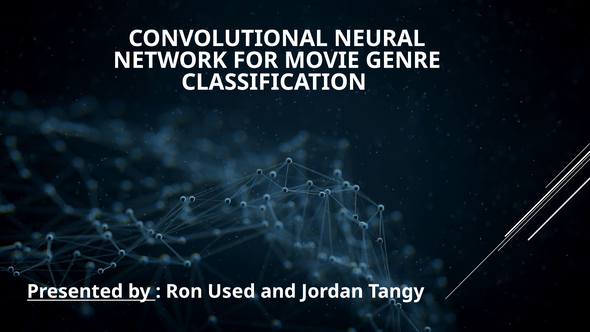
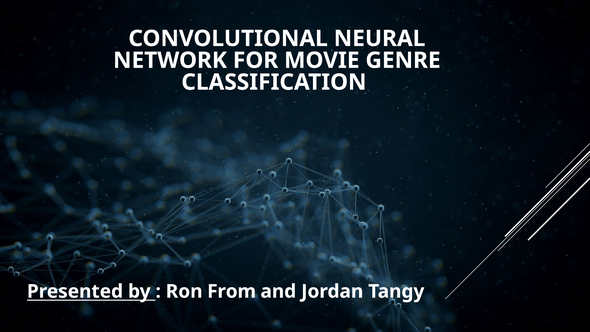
Used: Used -> From (232, 291)
